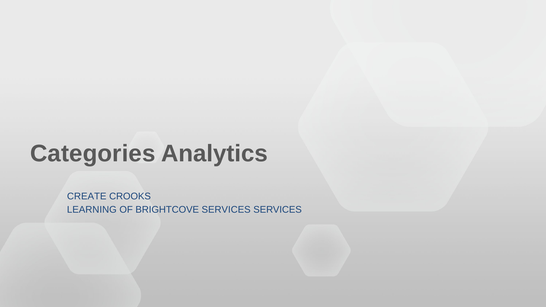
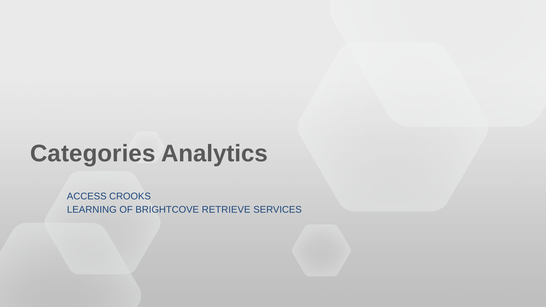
CREATE: CREATE -> ACCESS (87, 196)
BRIGHTCOVE SERVICES: SERVICES -> RETRIEVE (226, 210)
